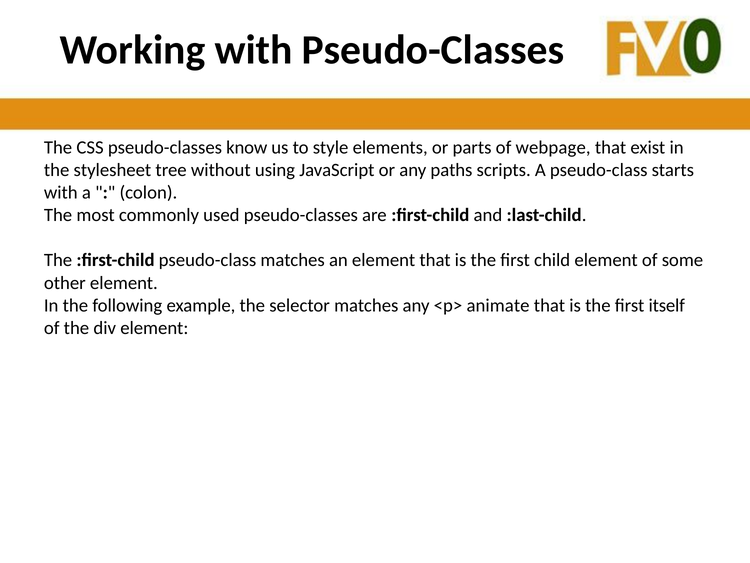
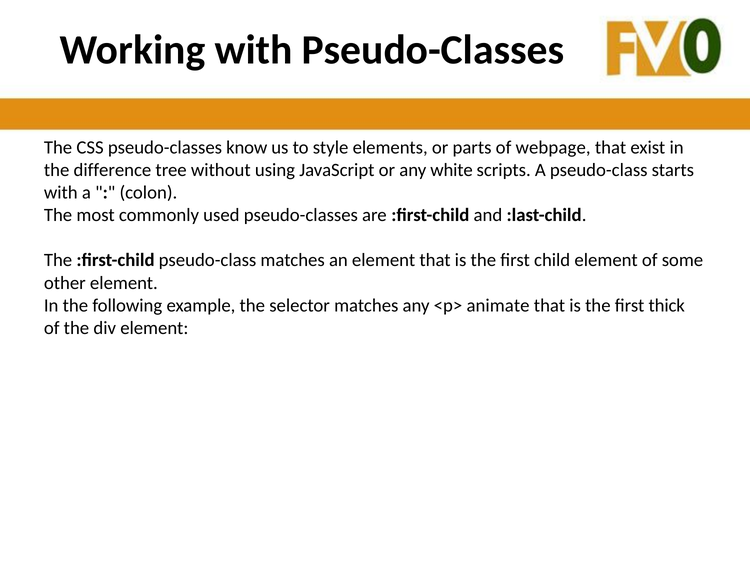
stylesheet: stylesheet -> difference (112, 170)
paths: paths -> white (452, 170)
itself: itself -> thick (667, 305)
